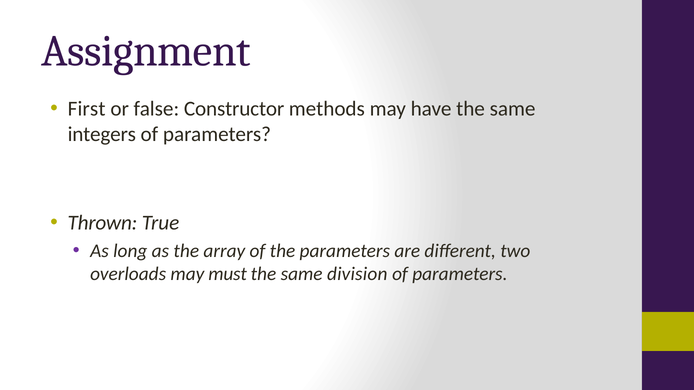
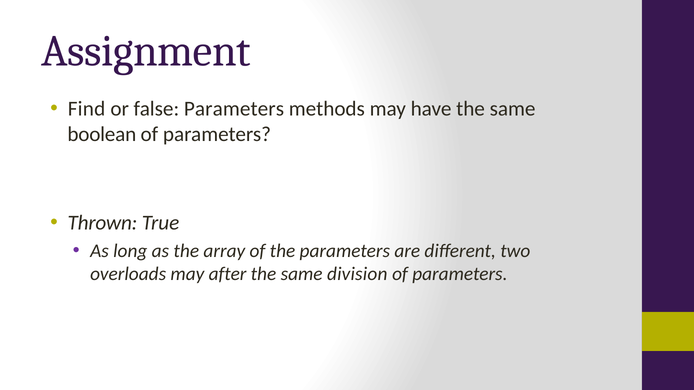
First: First -> Find (87, 109)
false Constructor: Constructor -> Parameters (234, 109)
integers: integers -> boolean (102, 134)
must: must -> after (228, 274)
